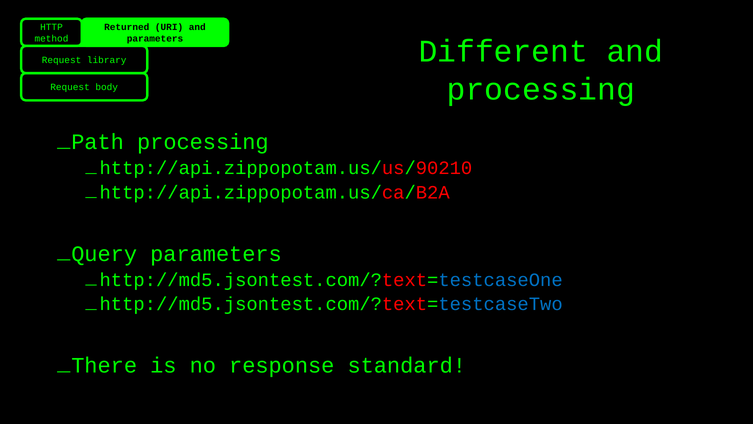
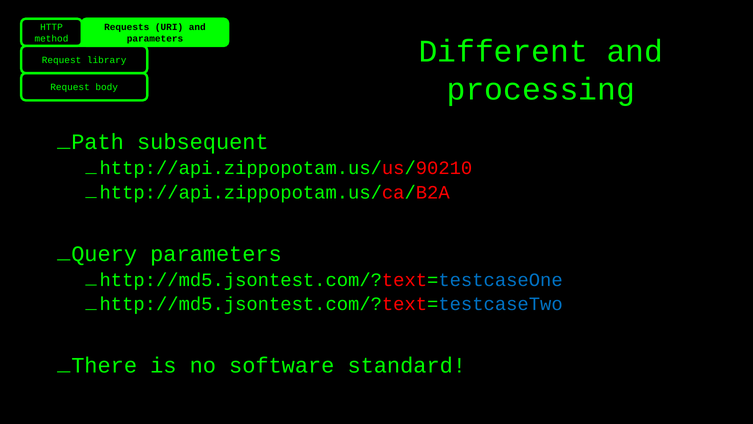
Returned: Returned -> Requests (127, 27)
Path processing: processing -> subsequent (203, 142)
response: response -> software (282, 365)
